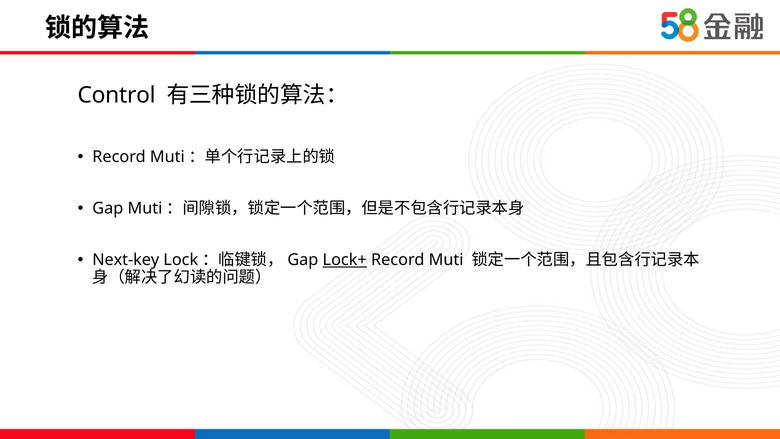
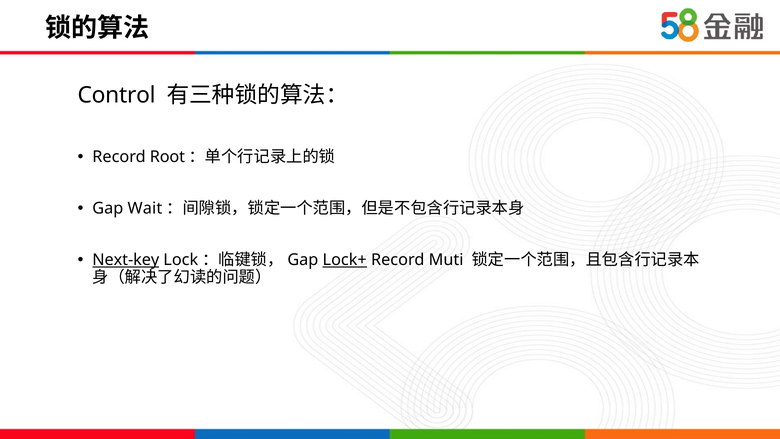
Muti: Muti -> Root (167, 157)
Gap Muti: Muti -> Wait (145, 208)
Next-key underline: none -> present (126, 260)
